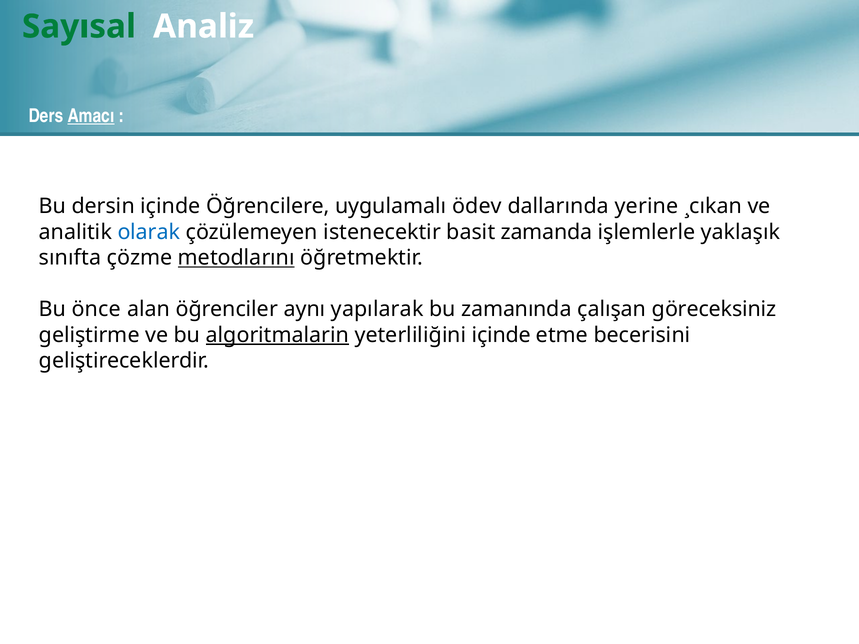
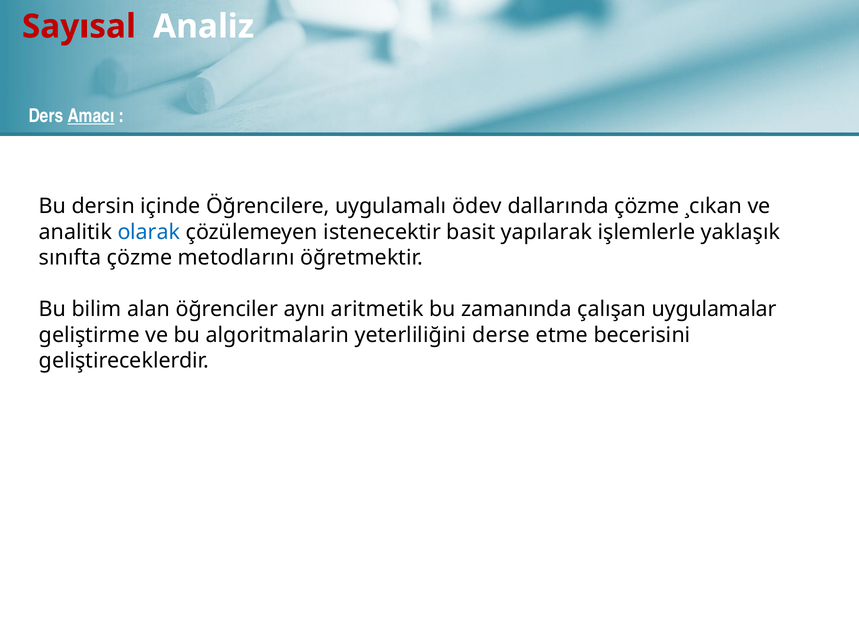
Sayısal colour: green -> red (79, 27)
dallarında yerine: yerine -> çözme (647, 206)
zamanda: zamanda -> yapılarak (546, 232)
metodlarını underline: present -> none (236, 258)
önce: önce -> bilim (97, 309)
yapılarak: yapılarak -> aritmetik (377, 309)
göreceksiniz: göreceksiniz -> uygulamalar (714, 309)
algoritmalarin underline: present -> none (277, 335)
yeterliliğini içinde: içinde -> derse (501, 335)
